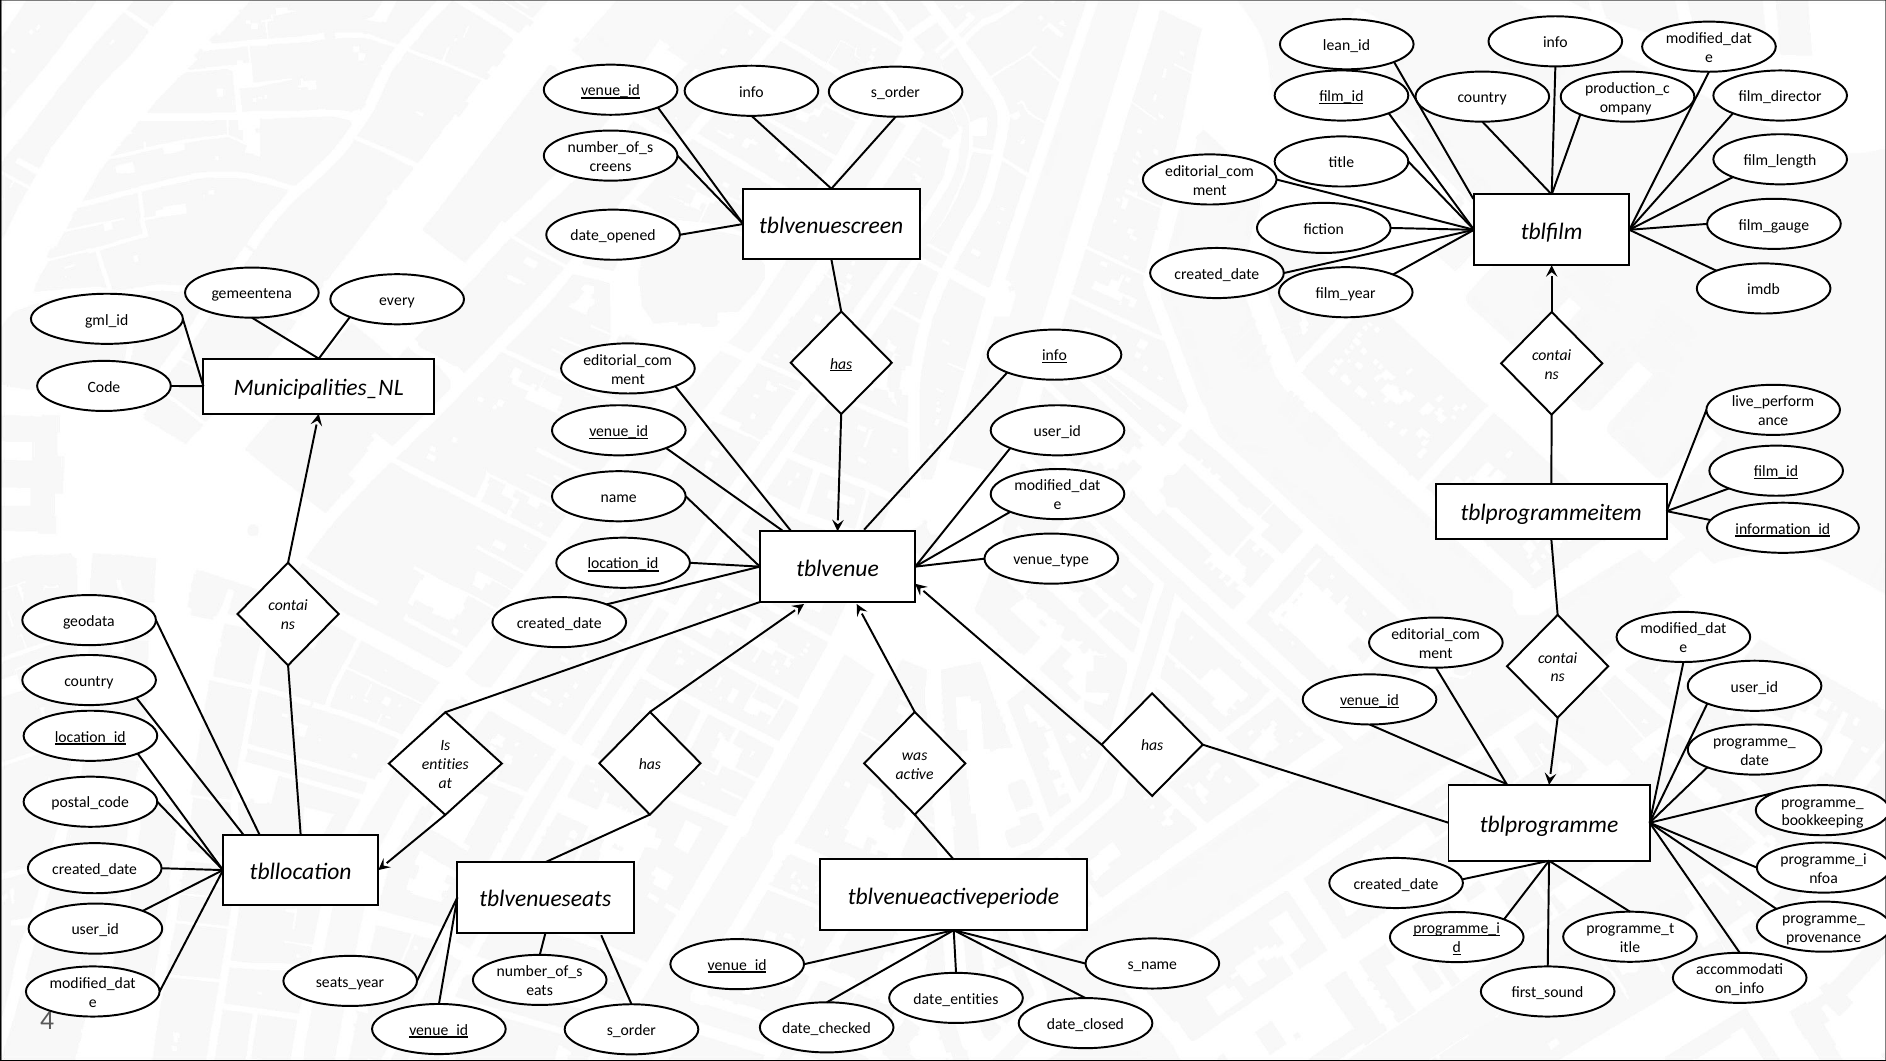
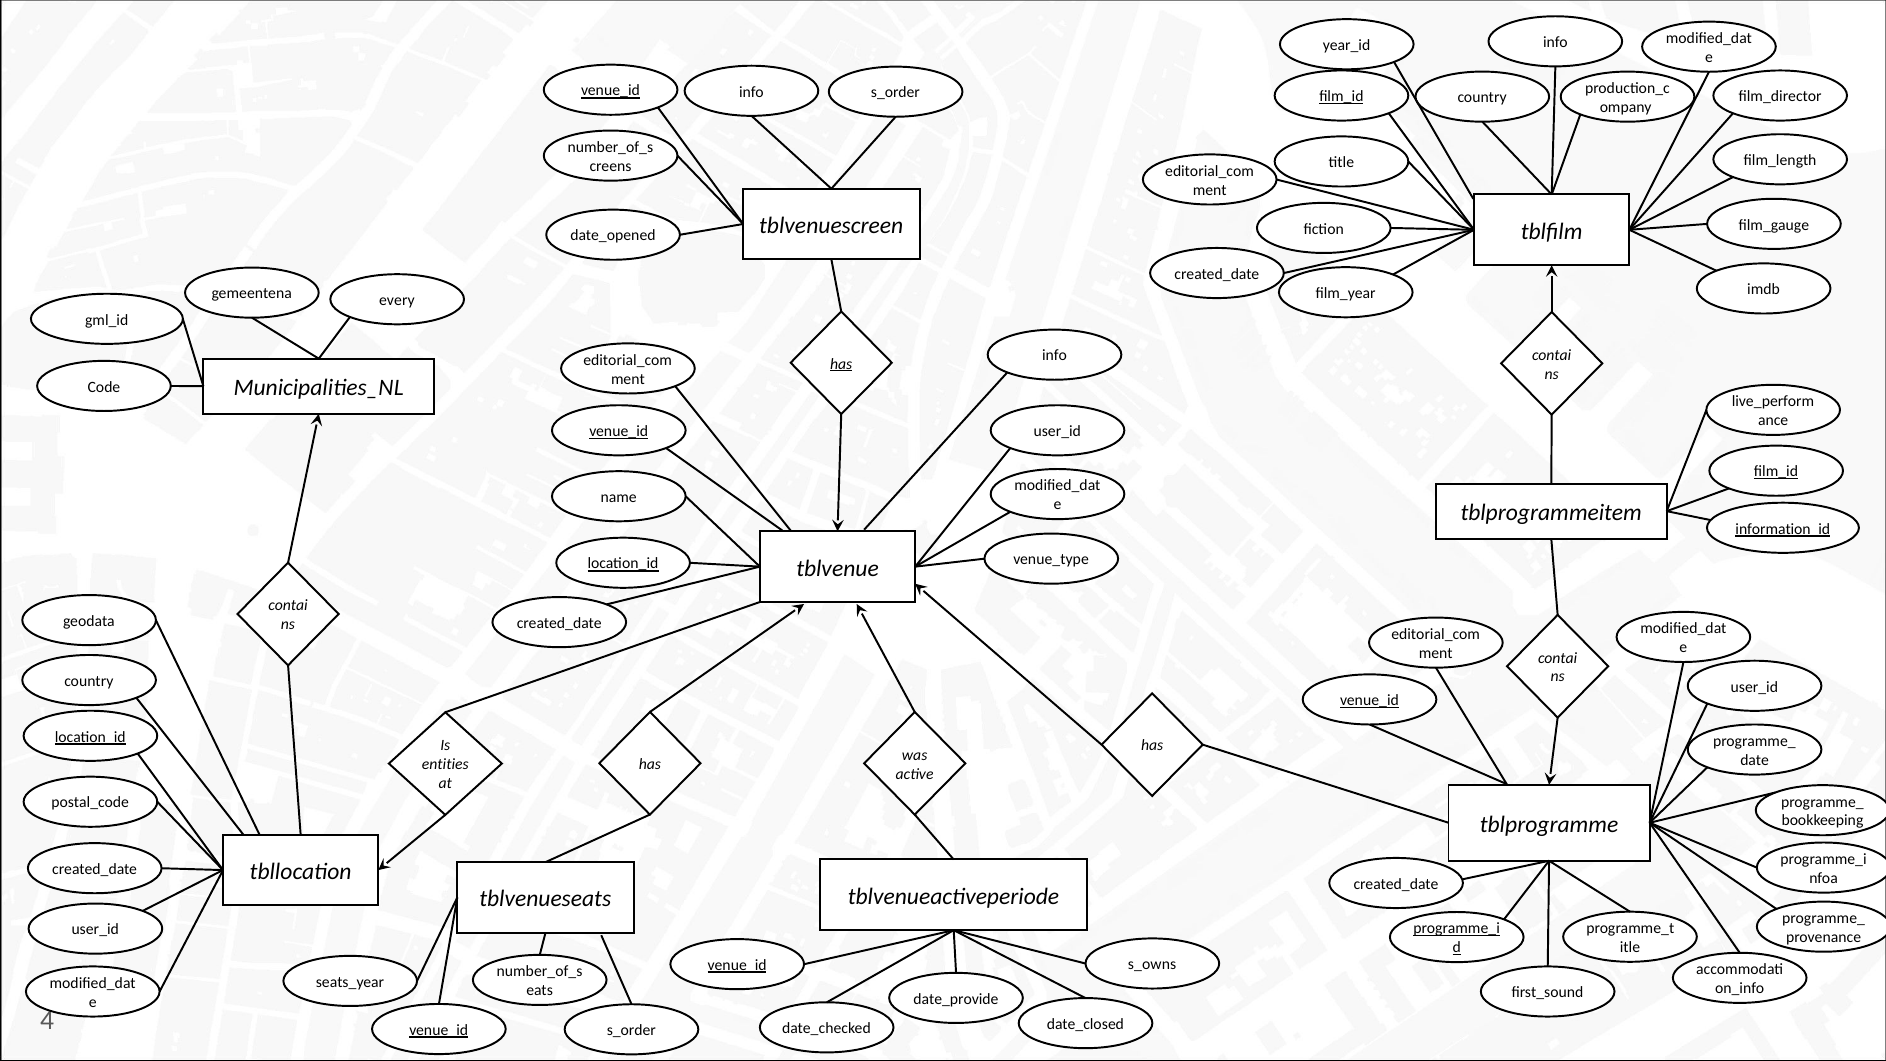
lean_id: lean_id -> year_id (1347, 45)
info underline: present -> none (1055, 356)
s_name: s_name -> s_owns (1152, 964)
date_entities: date_entities -> date_provide (956, 999)
